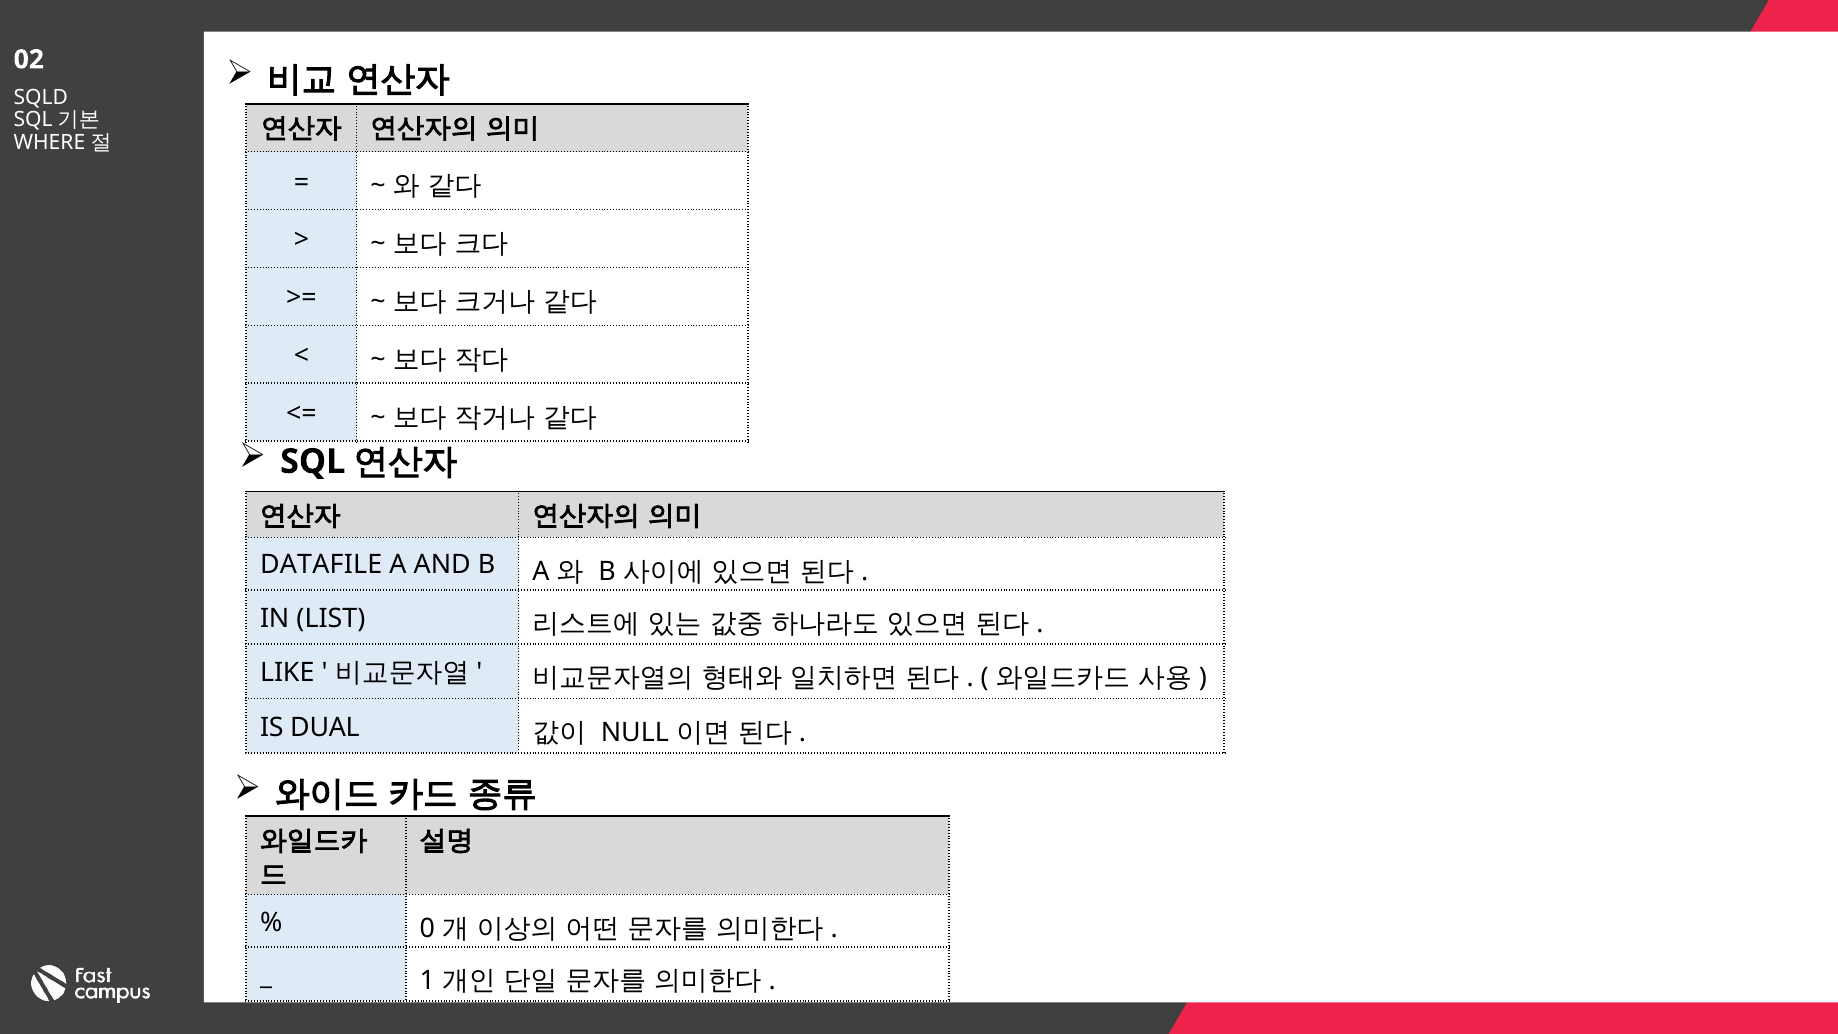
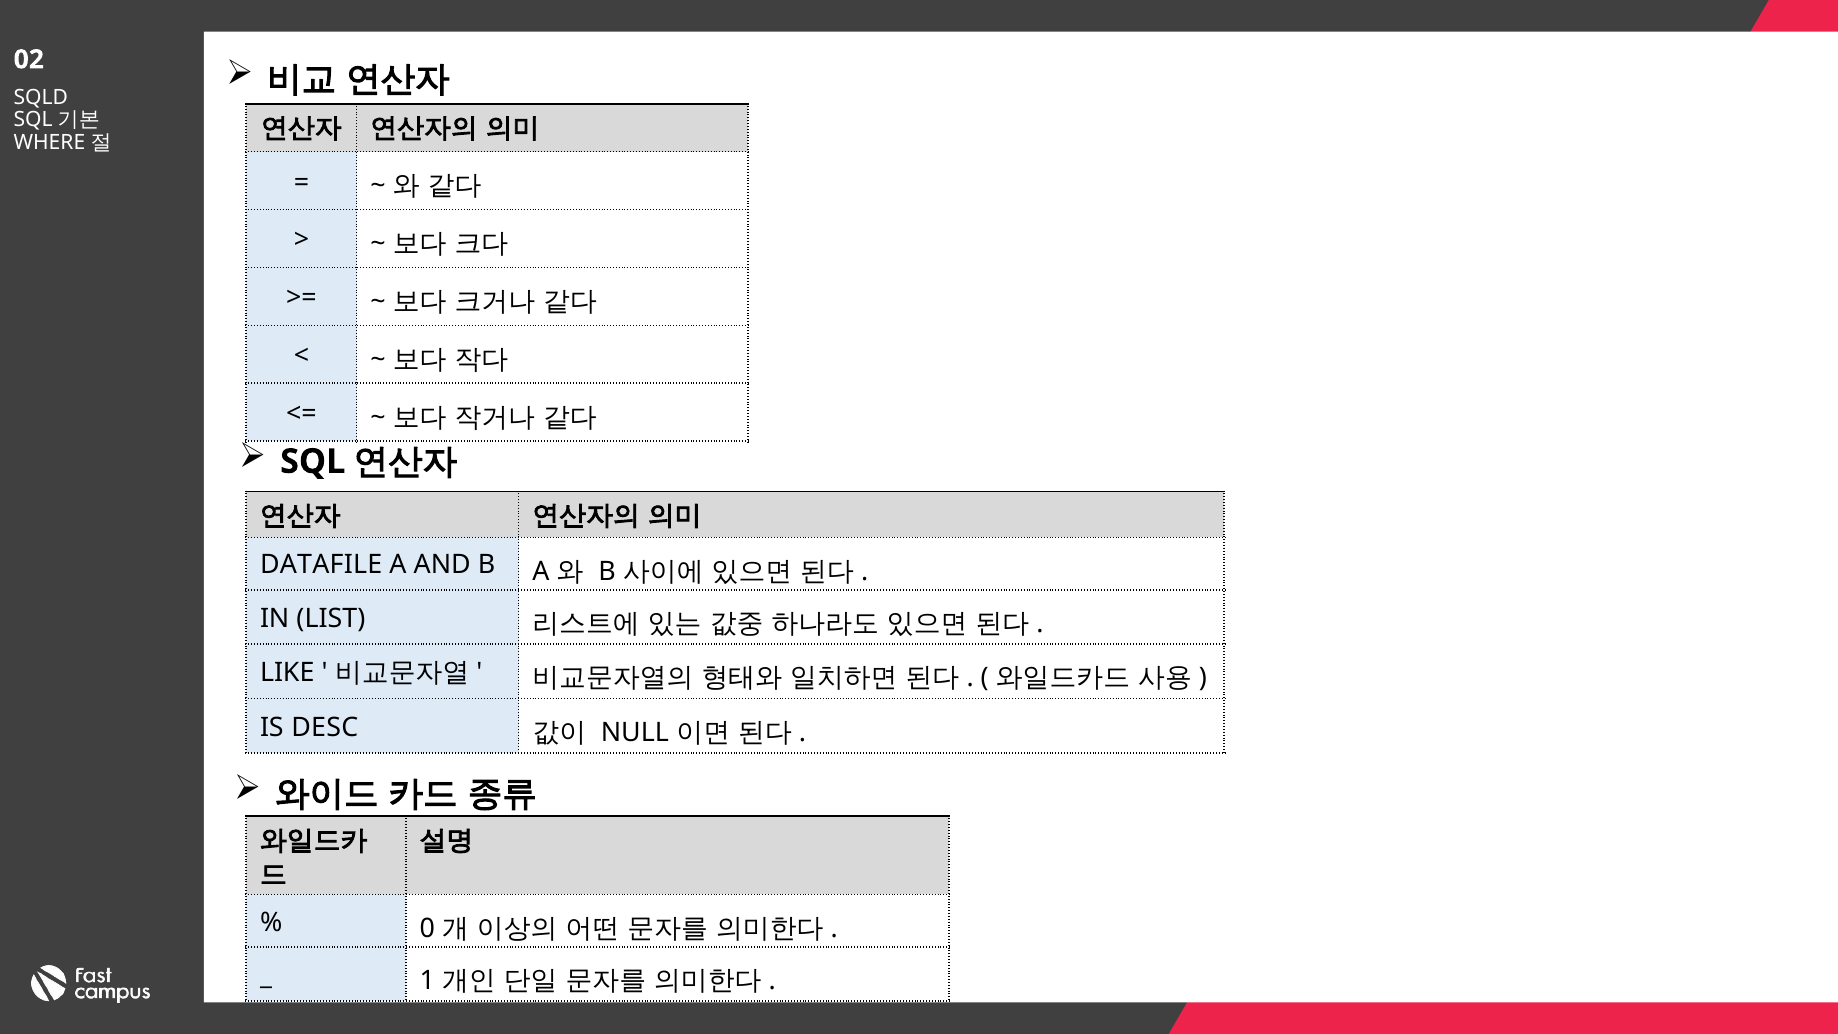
DUAL: DUAL -> DESC (325, 727)
